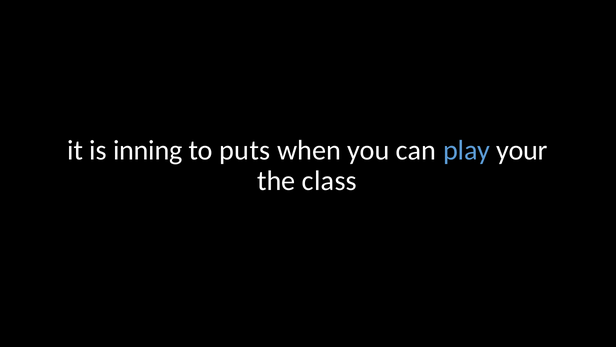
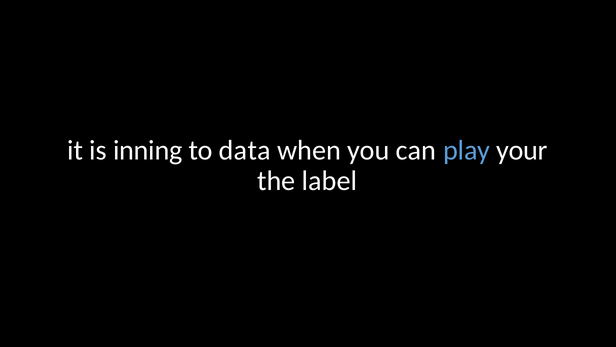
puts: puts -> data (245, 150)
class: class -> label (330, 181)
